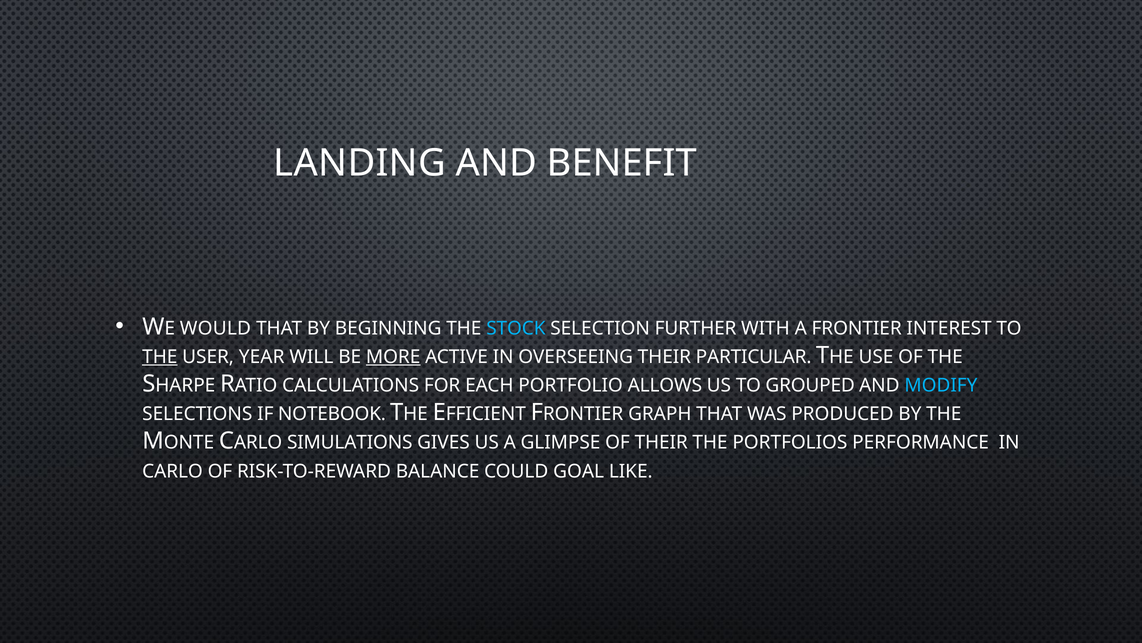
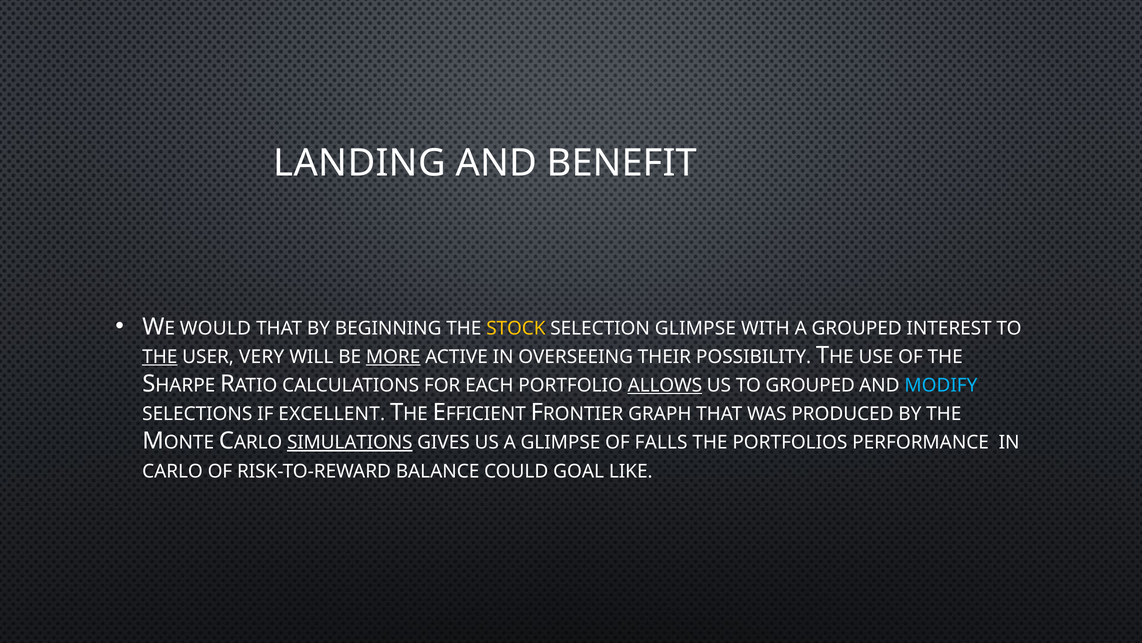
STOCK colour: light blue -> yellow (516, 328)
SELECTION FURTHER: FURTHER -> GLIMPSE (695, 328)
A FRONTIER: FRONTIER -> GROUPED (857, 328)
YEAR: YEAR -> VERY (262, 356)
PARTICULAR: PARTICULAR -> POSSIBILITY (754, 356)
ALLOWS underline: none -> present (665, 385)
NOTEBOOK: NOTEBOOK -> EXCELLENT (332, 414)
SIMULATIONS underline: none -> present (350, 442)
OF THEIR: THEIR -> FALLS (661, 442)
